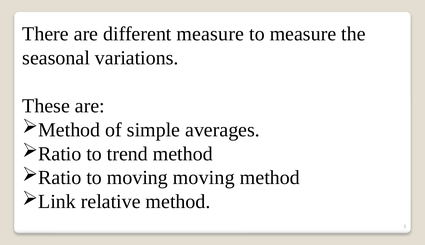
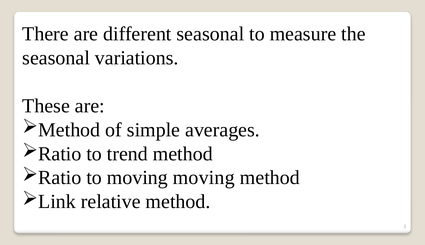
different measure: measure -> seasonal (210, 34)
